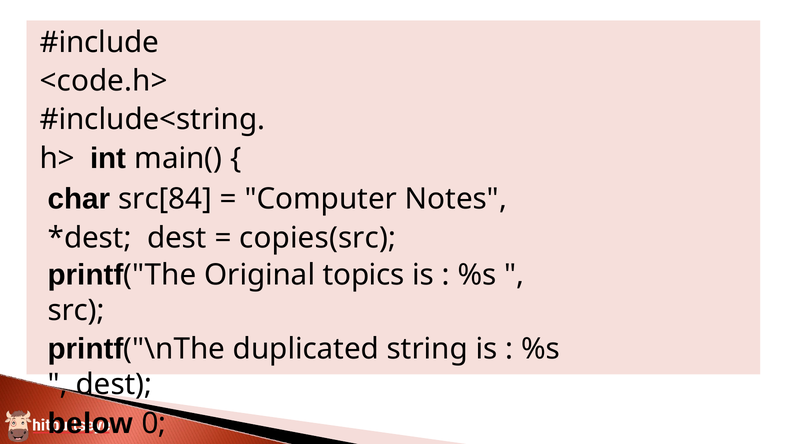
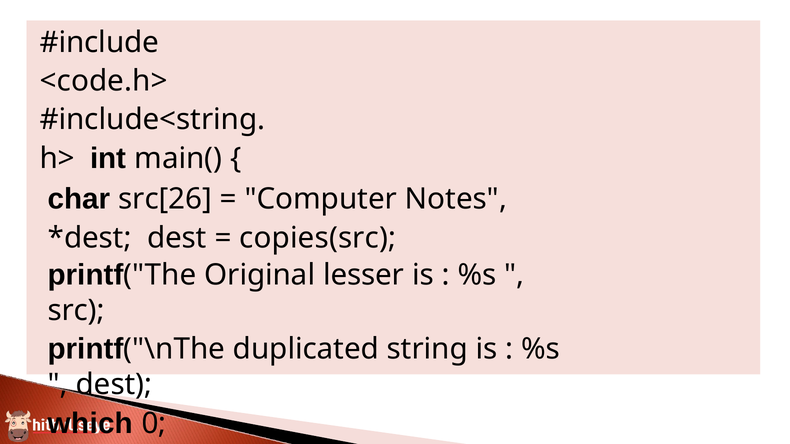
src[84: src[84 -> src[26 (165, 199)
topics: topics -> lesser (364, 275)
below: below -> which (90, 424)
